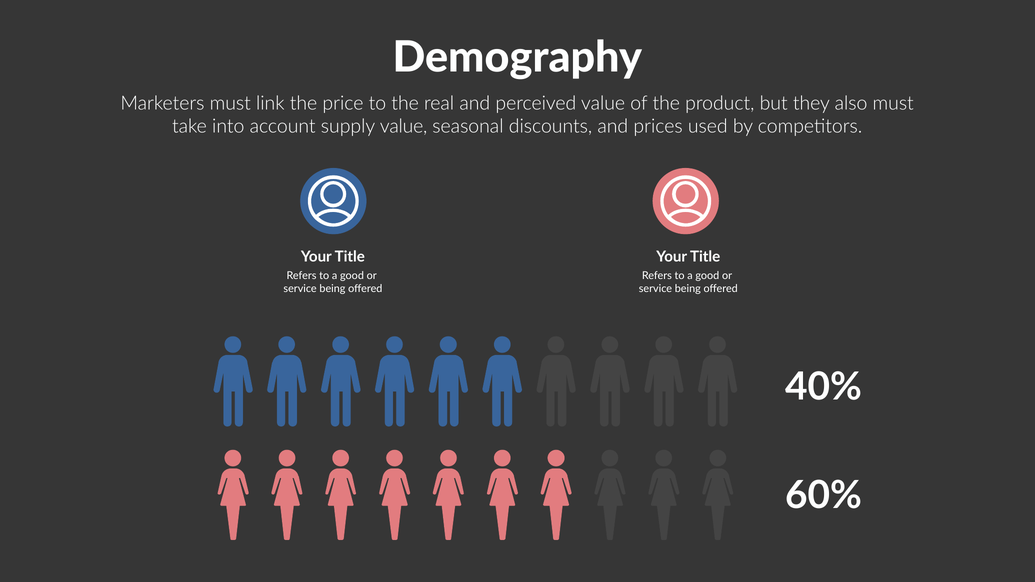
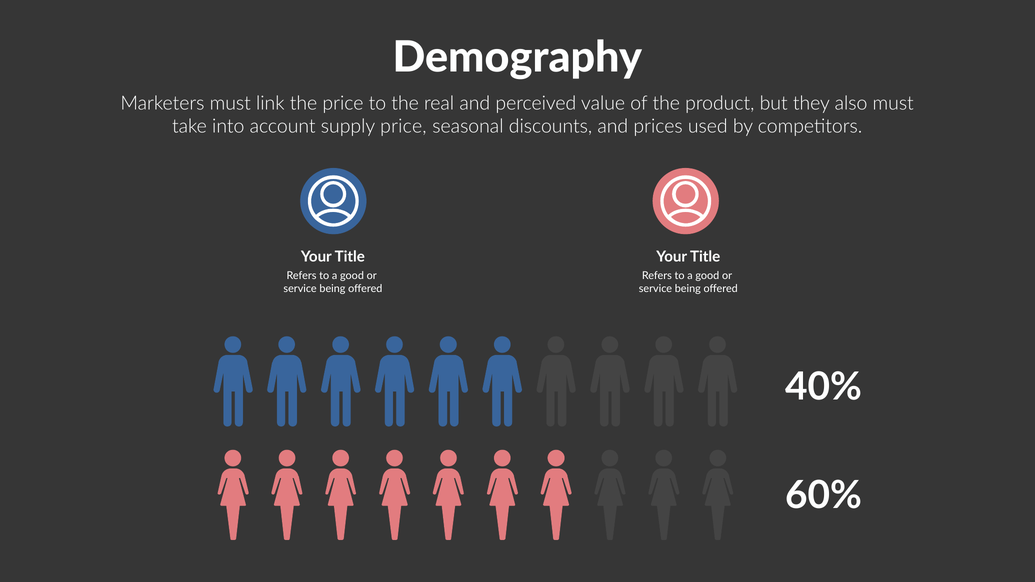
supply value: value -> price (403, 127)
